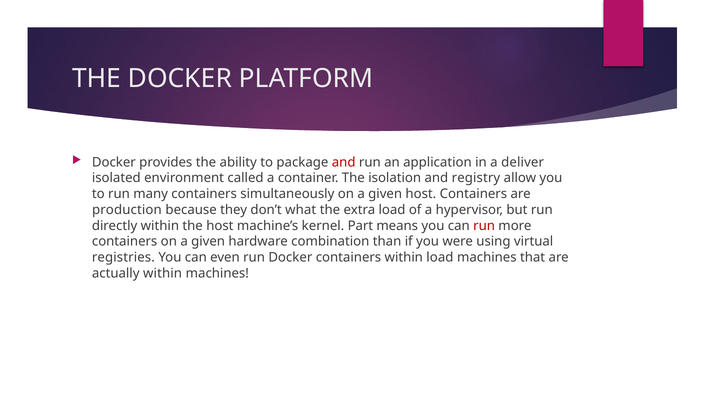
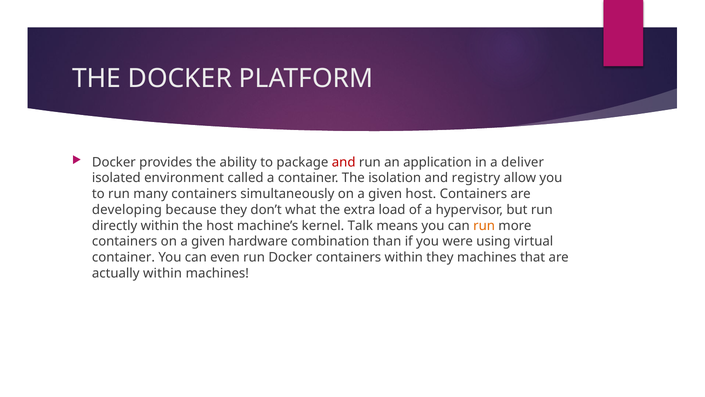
production: production -> developing (127, 210)
Part: Part -> Talk (360, 225)
run colour: red -> orange (484, 225)
registries: registries -> container (123, 257)
within load: load -> they (440, 257)
